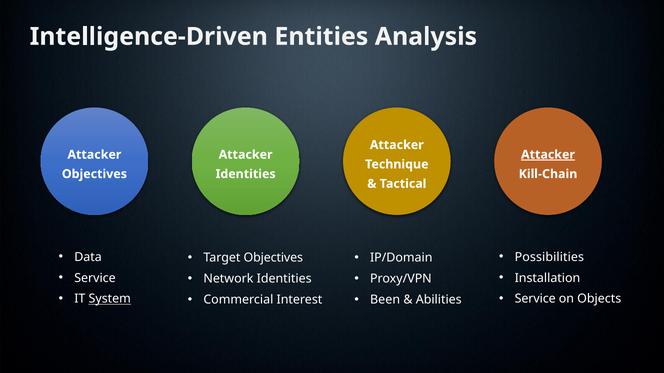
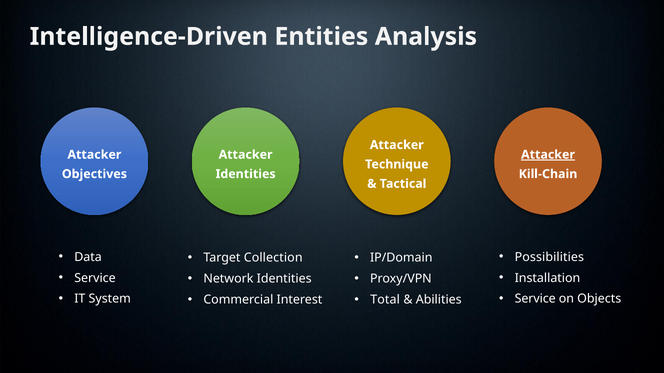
Target Objectives: Objectives -> Collection (273, 258)
System underline: present -> none (110, 299)
Been: Been -> Total (385, 300)
